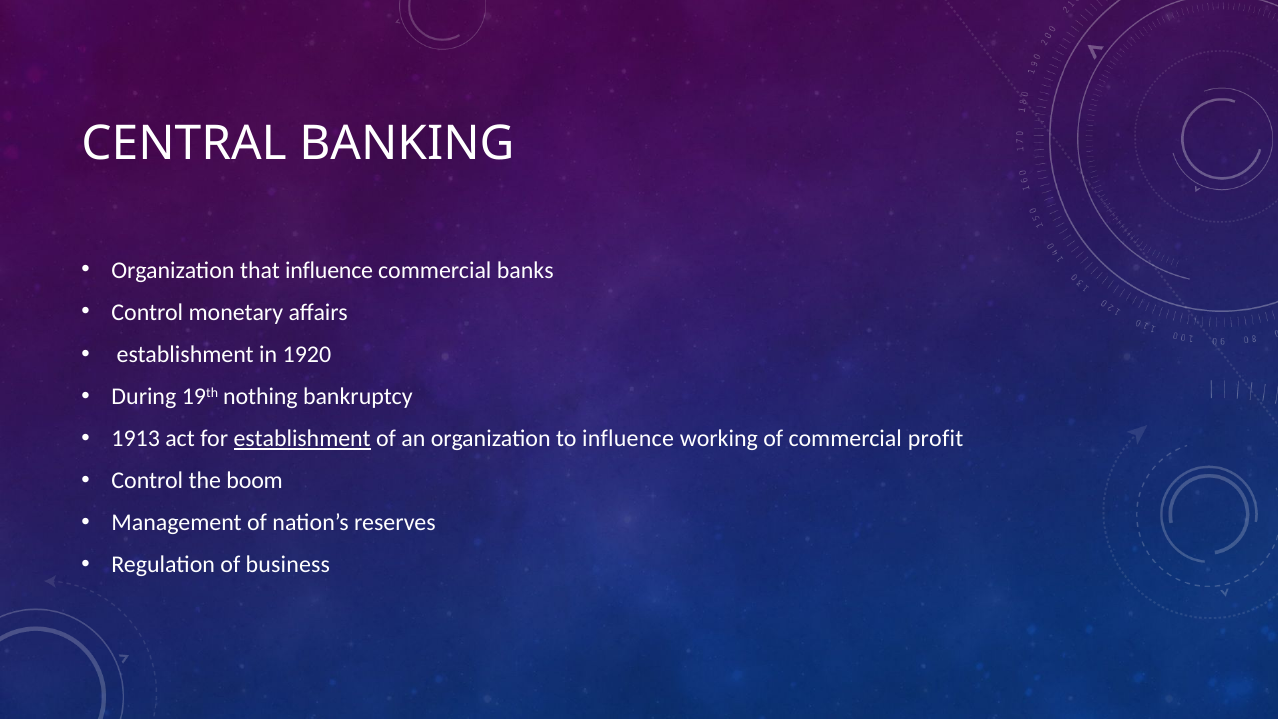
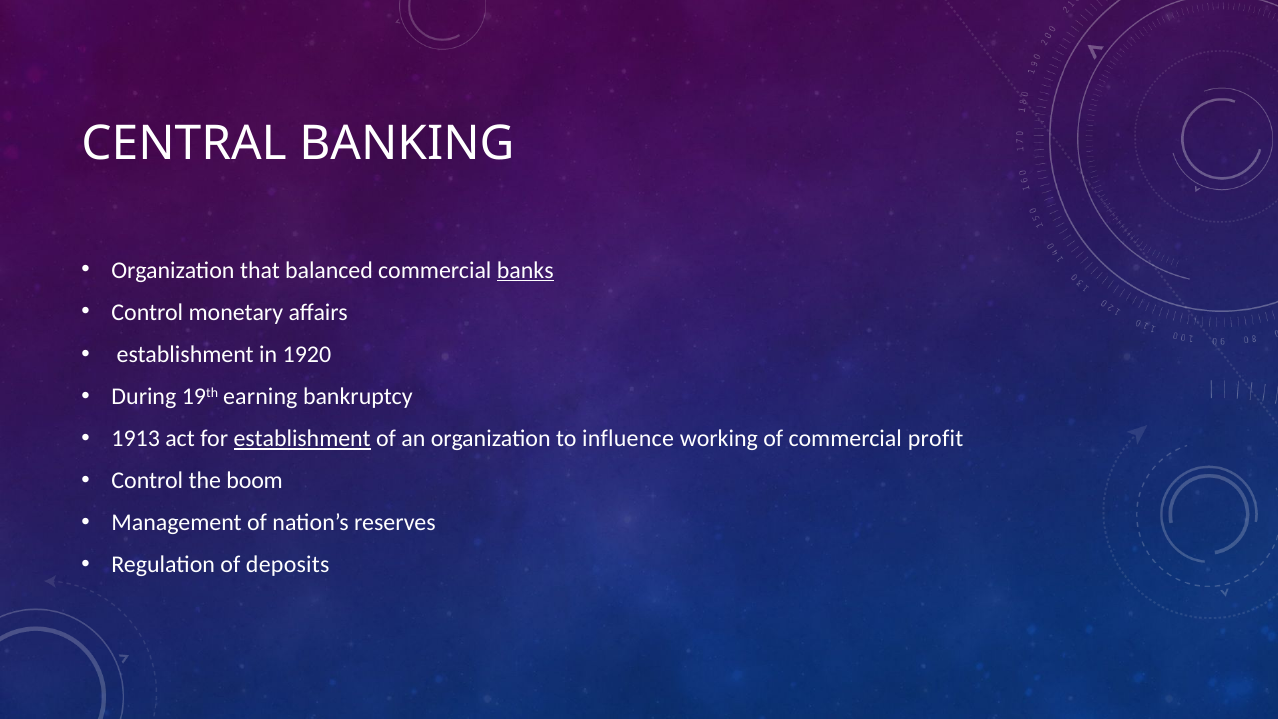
that influence: influence -> balanced (329, 270)
banks underline: none -> present (525, 270)
nothing: nothing -> earning (260, 396)
business: business -> deposits (288, 565)
